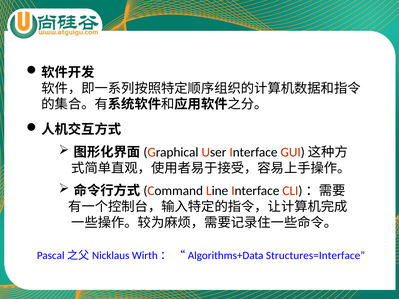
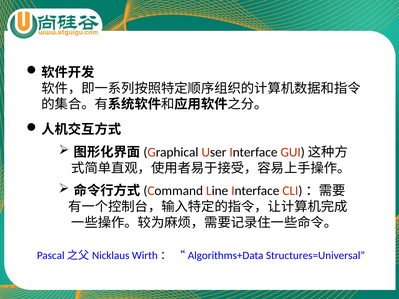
Structures=Interface: Structures=Interface -> Structures=Universal (316, 256)
